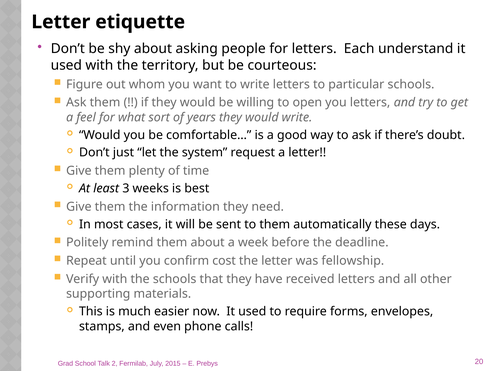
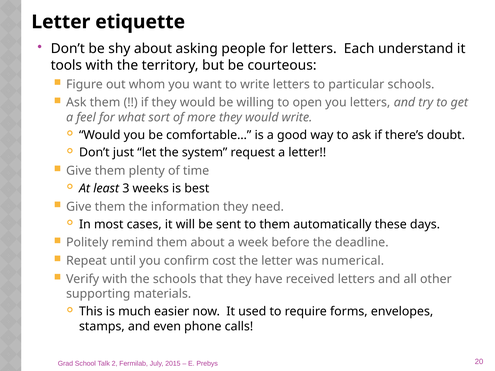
used: used -> tools (66, 65)
years: years -> more (201, 117)
fellowship: fellowship -> numerical (353, 261)
